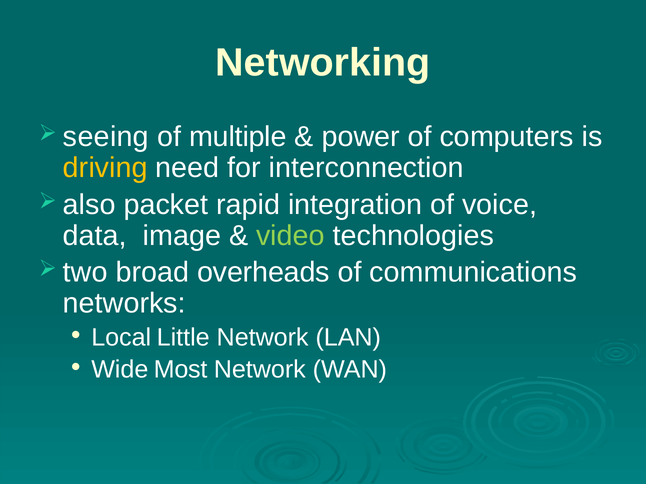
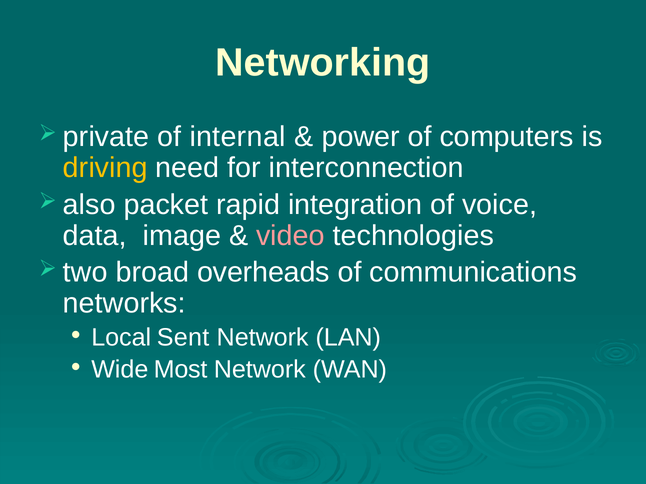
seeing: seeing -> private (106, 137)
multiple: multiple -> internal (238, 137)
video colour: light green -> pink (290, 236)
Little: Little -> Sent (183, 338)
